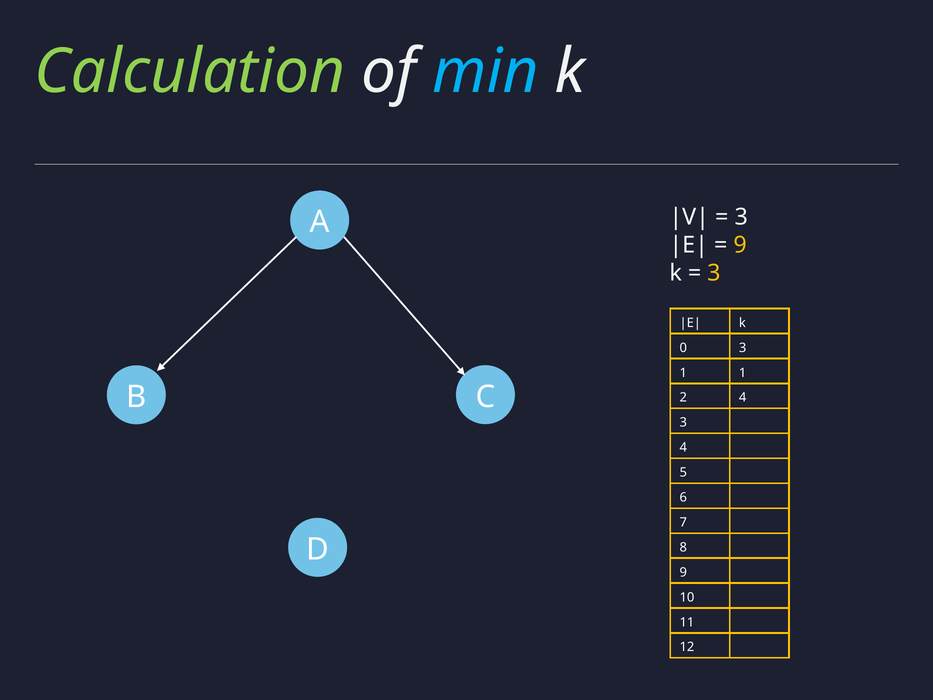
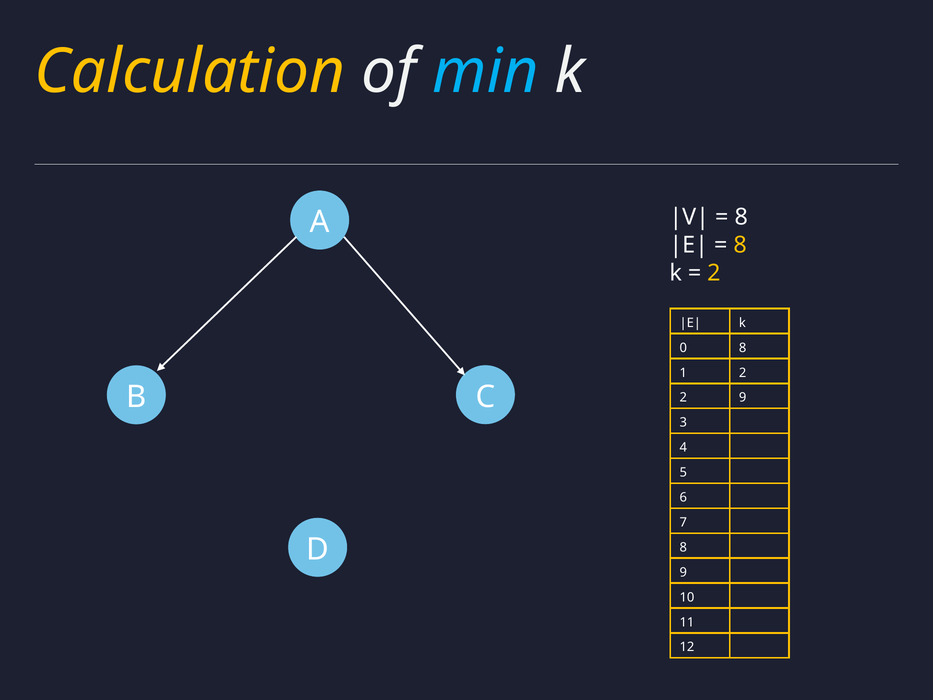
Calculation colour: light green -> yellow (190, 71)
3: 3 -> 8 (741, 217)
9: 9 -> 8 (740, 245)
3: 3 -> 2 (714, 273)
0 3: 3 -> 8 (743, 348)
1 1: 1 -> 2 (743, 373)
2 4: 4 -> 9 (743, 398)
